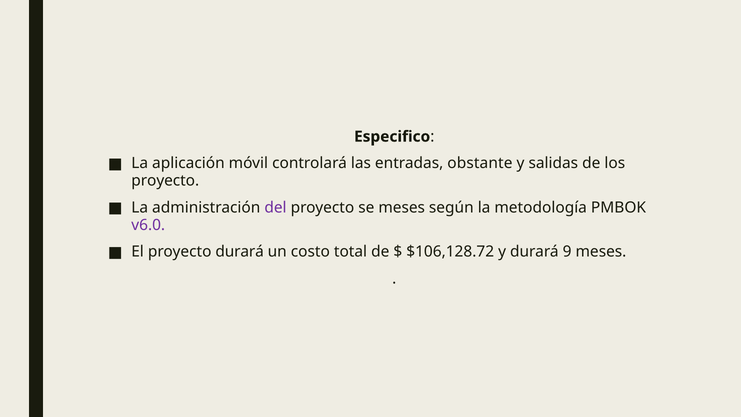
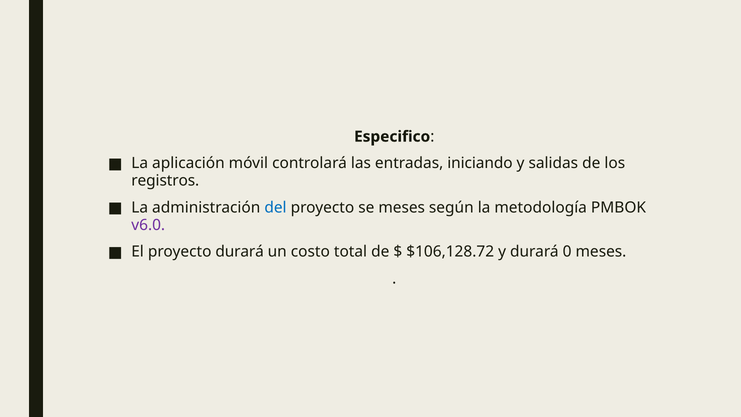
obstante: obstante -> iniciando (480, 163)
proyecto: proyecto -> registros (165, 181)
del colour: purple -> blue (276, 207)
9: 9 -> 0 (567, 252)
